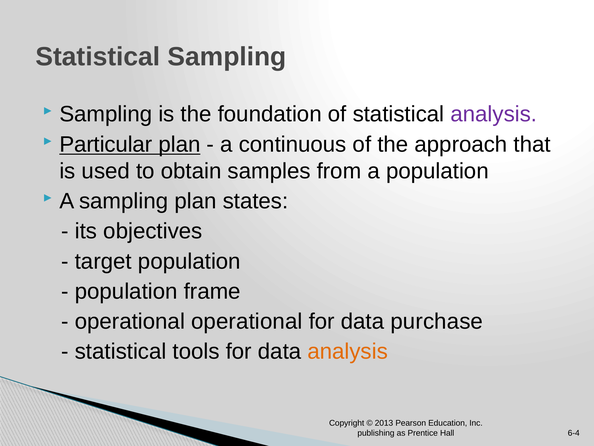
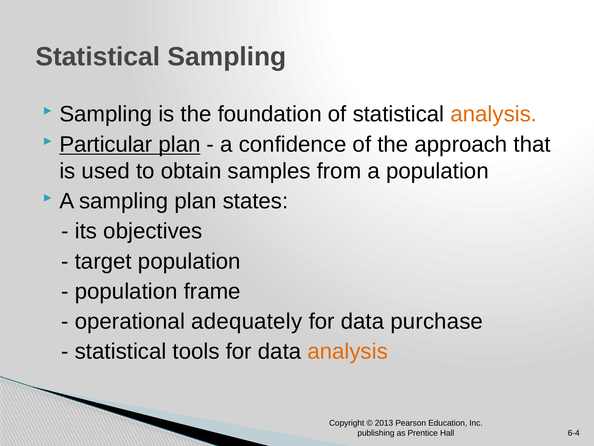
analysis colour: purple -> orange (494, 114)
continuous: continuous -> confidence (293, 144)
operational operational: operational -> adequately (247, 321)
